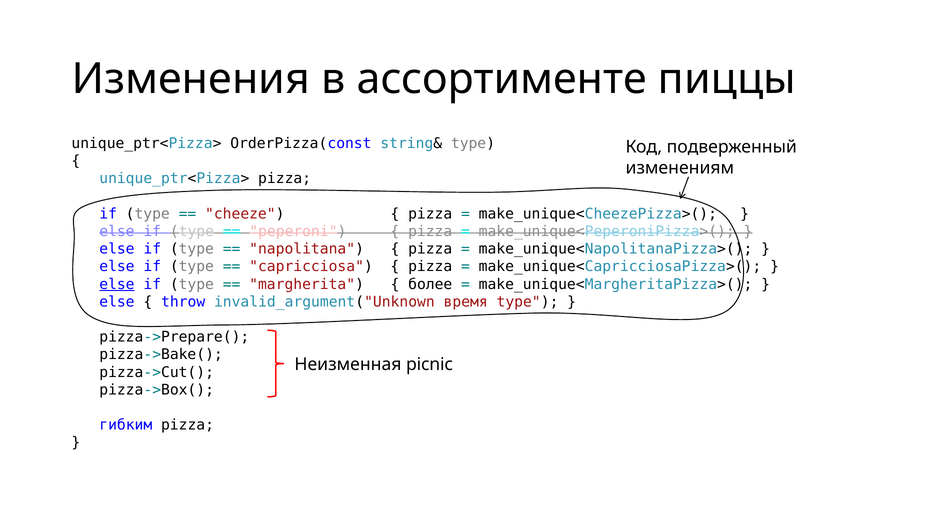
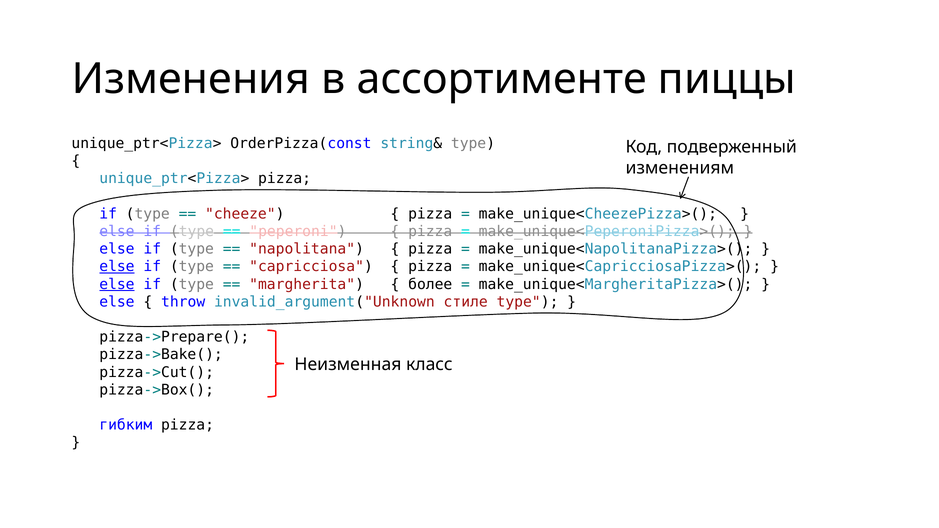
else underline: none -> present (117, 267)
время: время -> стиле (466, 302)
picnic: picnic -> класс (429, 365)
